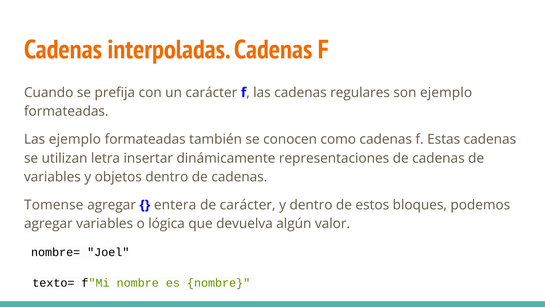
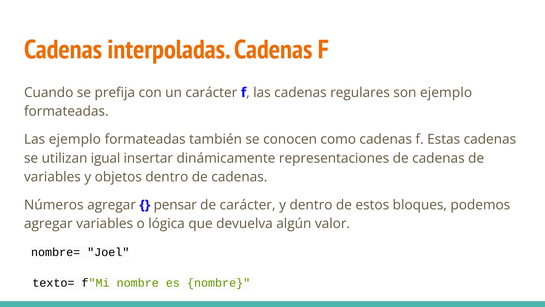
letra: letra -> igual (106, 158)
Tomense: Tomense -> Números (54, 205)
entera: entera -> pensar (175, 205)
